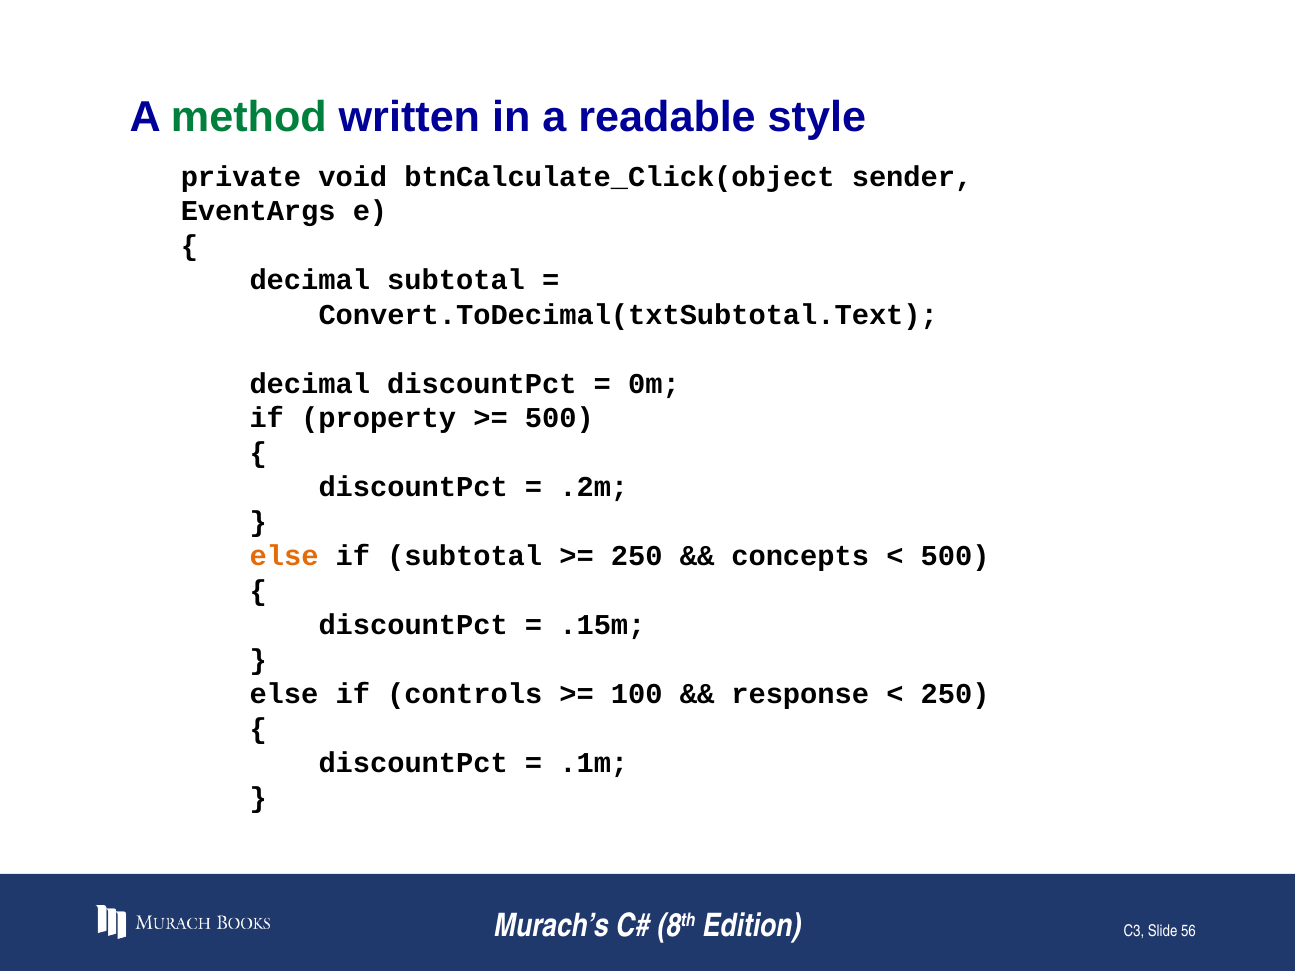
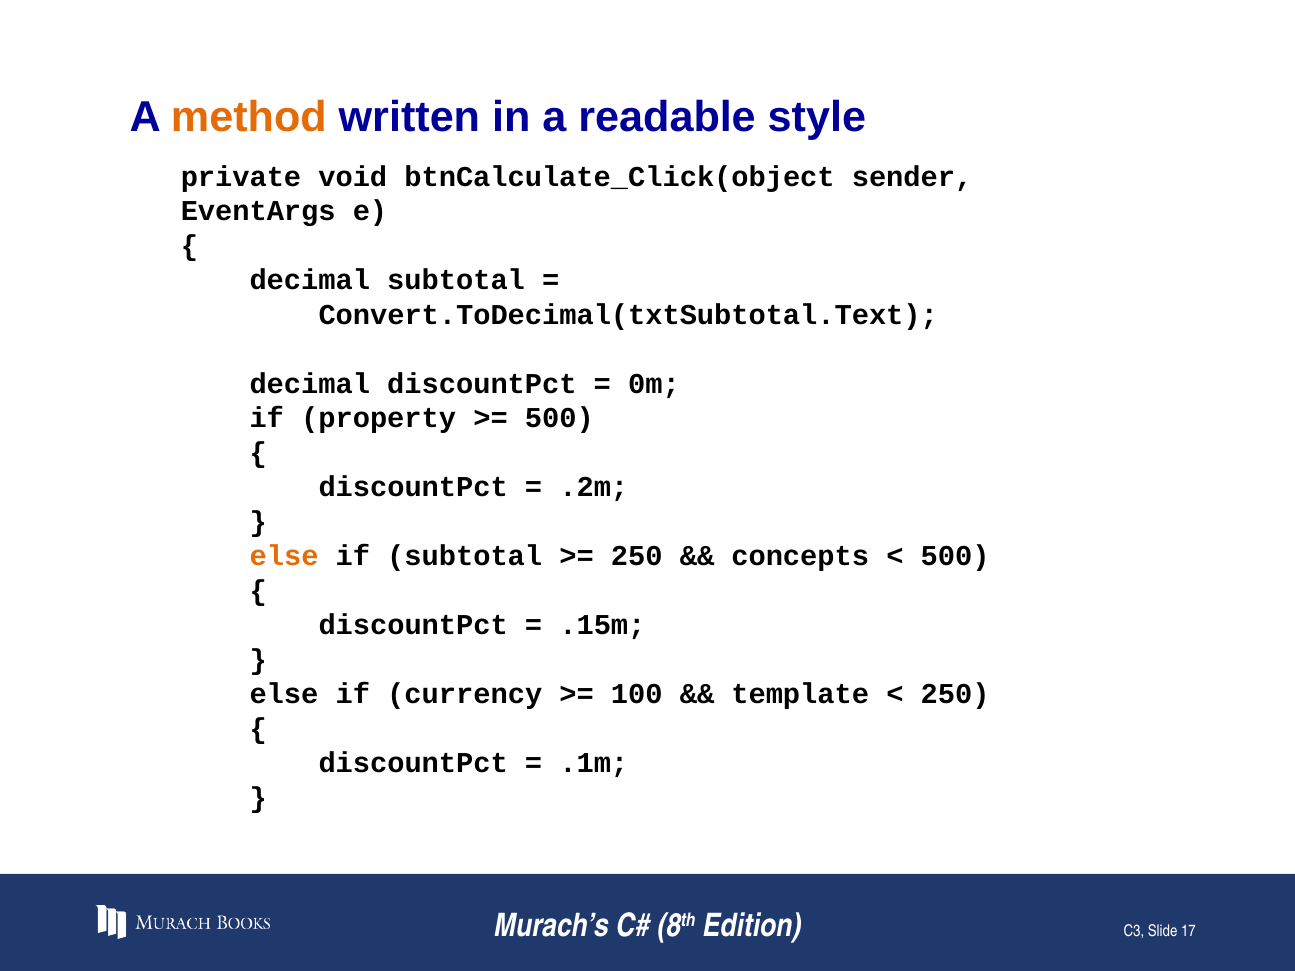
method colour: green -> orange (249, 118)
controls: controls -> currency (465, 695)
response: response -> template (800, 695)
56: 56 -> 17 (1188, 932)
